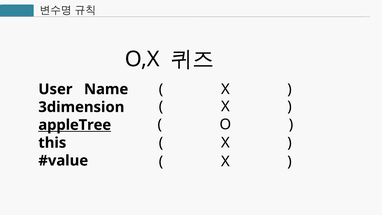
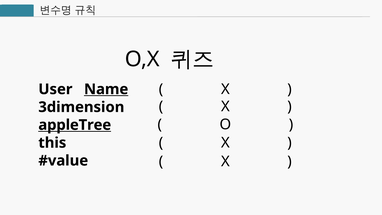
Name underline: none -> present (106, 89)
